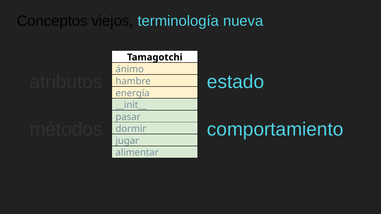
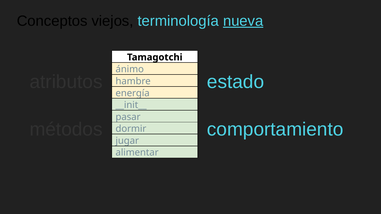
nueva underline: none -> present (243, 21)
